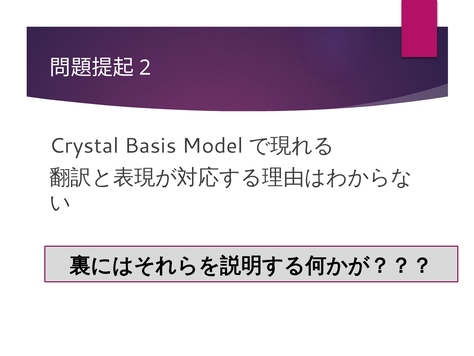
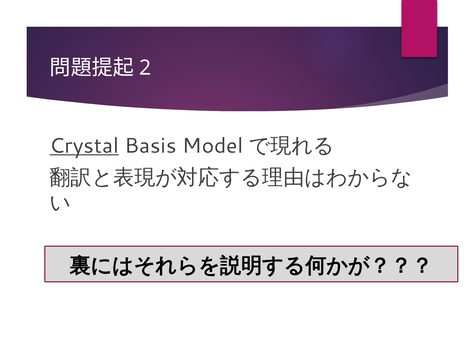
Crystal underline: none -> present (84, 146)
